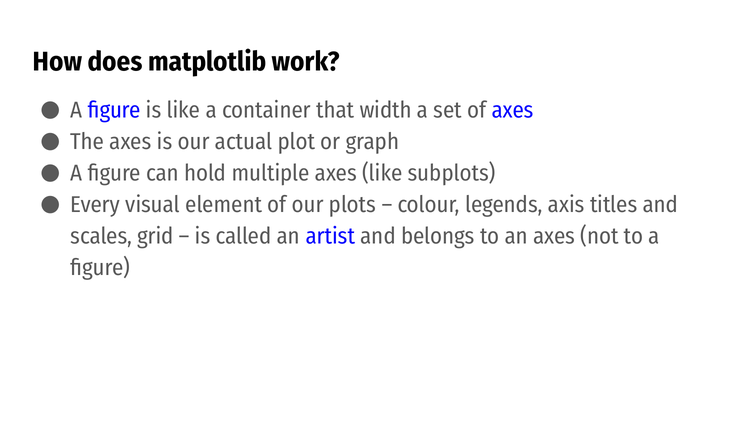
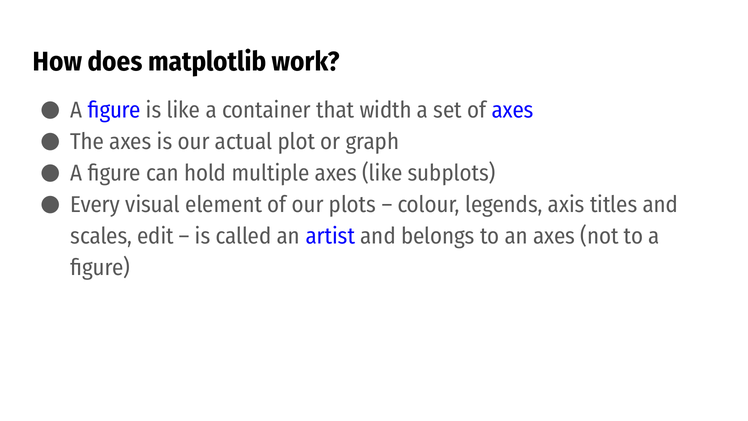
grid: grid -> edit (155, 236)
